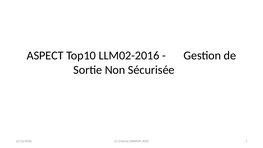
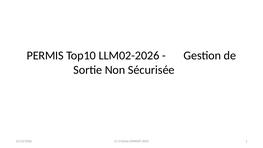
ASPECT: ASPECT -> PERMIS (45, 55)
LLM02-2016: LLM02-2016 -> LLM02-2026 (129, 55)
